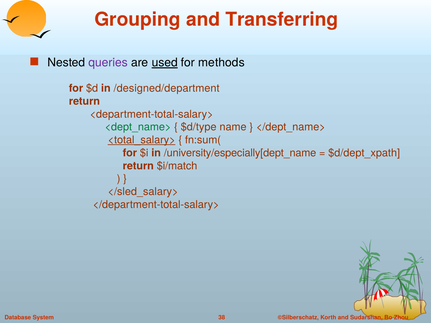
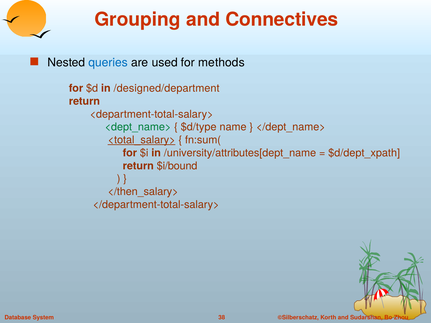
Transferring: Transferring -> Connectives (282, 20)
queries colour: purple -> blue (108, 63)
used underline: present -> none (165, 63)
/university/especially[dept_name: /university/especially[dept_name -> /university/attributes[dept_name (240, 153)
$i/match: $i/match -> $i/bound (177, 166)
</sled_salary>: </sled_salary> -> </then_salary> (143, 192)
